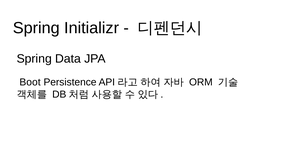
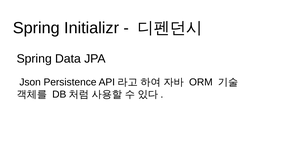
Boot: Boot -> Json (30, 82)
